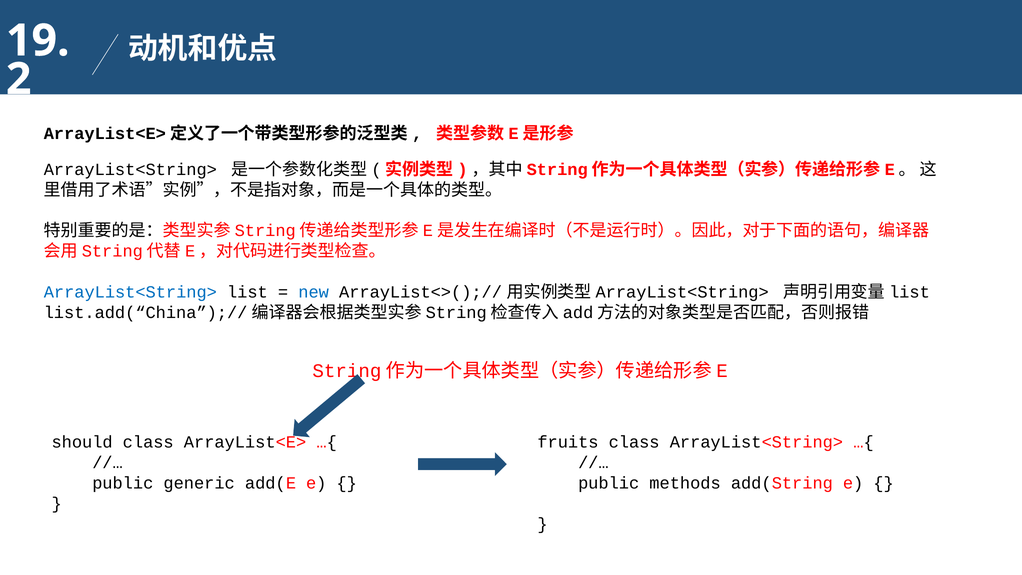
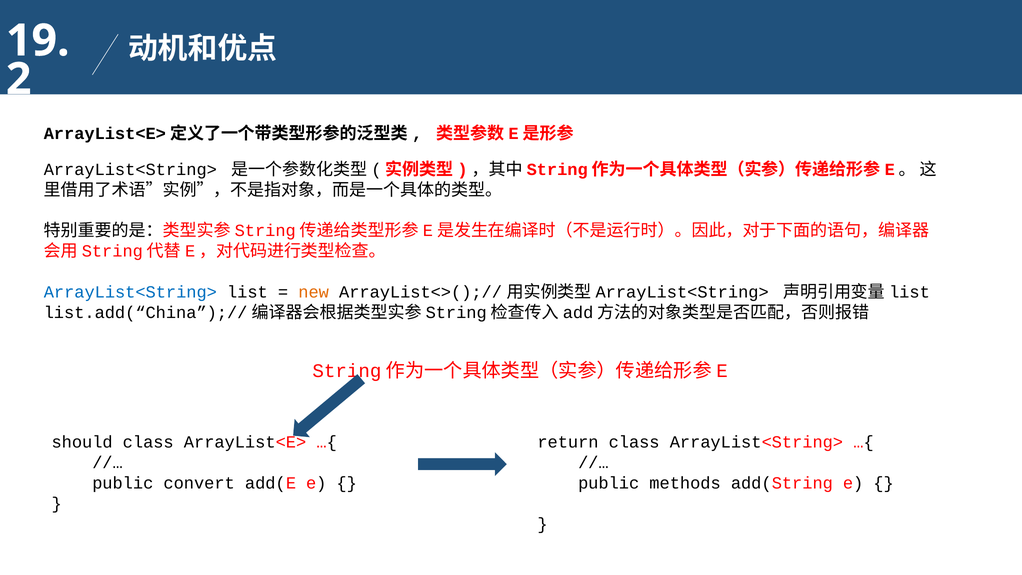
new colour: blue -> orange (314, 292)
fruits: fruits -> return (568, 442)
generic: generic -> convert (199, 483)
